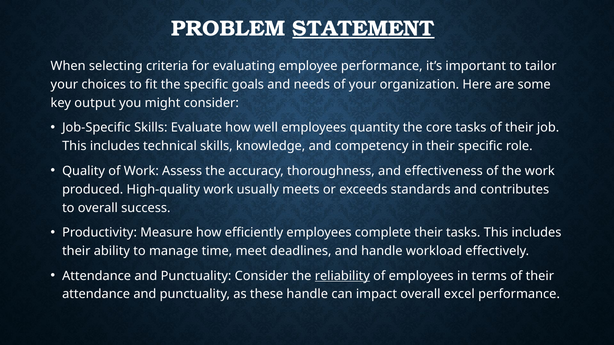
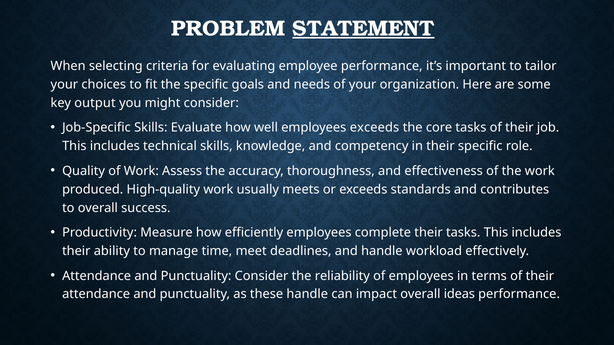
employees quantity: quantity -> exceeds (375, 128)
reliability underline: present -> none (342, 276)
excel: excel -> ideas (459, 295)
